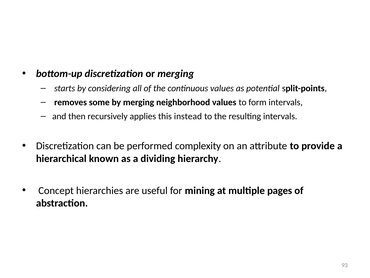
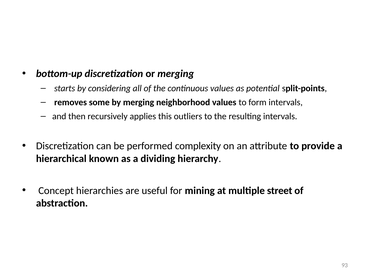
instead: instead -> outliers (188, 116)
pages: pages -> street (280, 190)
